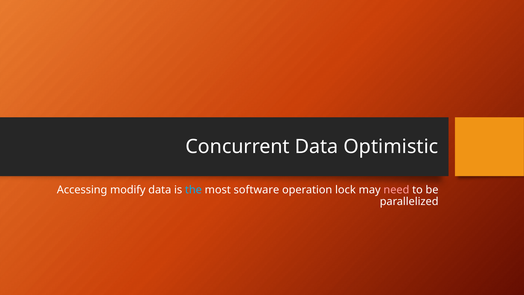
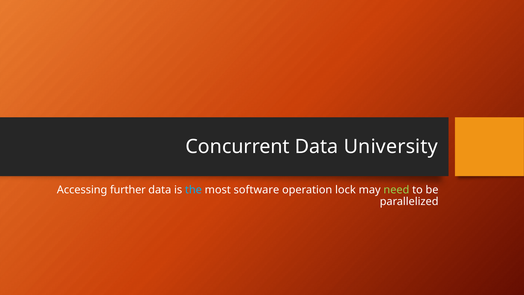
Optimistic: Optimistic -> University (391, 147)
modify: modify -> further (128, 190)
need colour: pink -> light green (396, 190)
